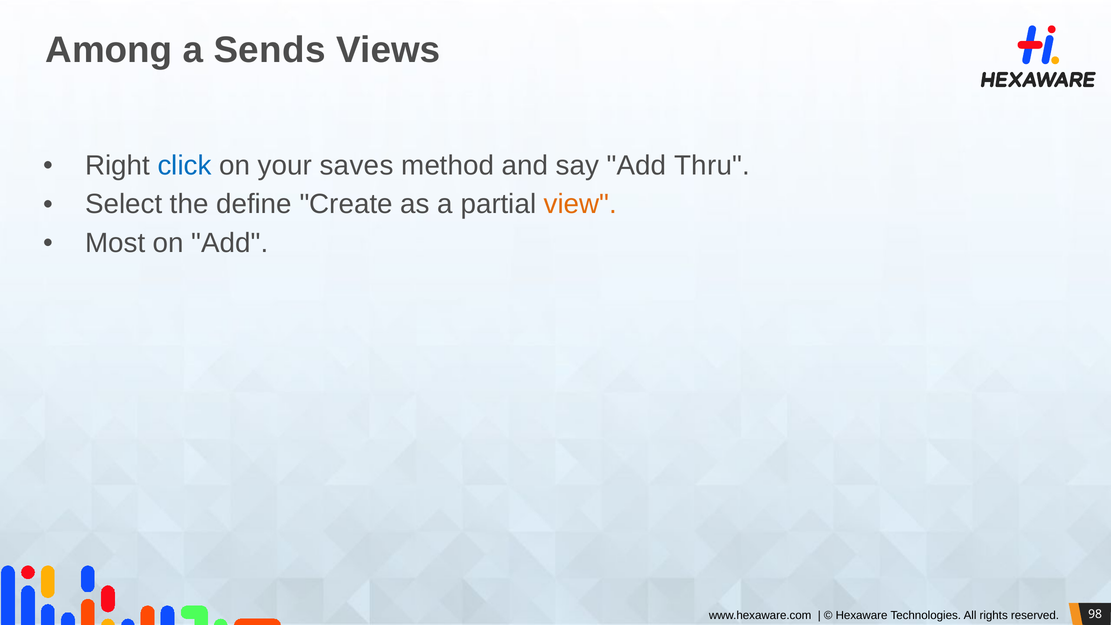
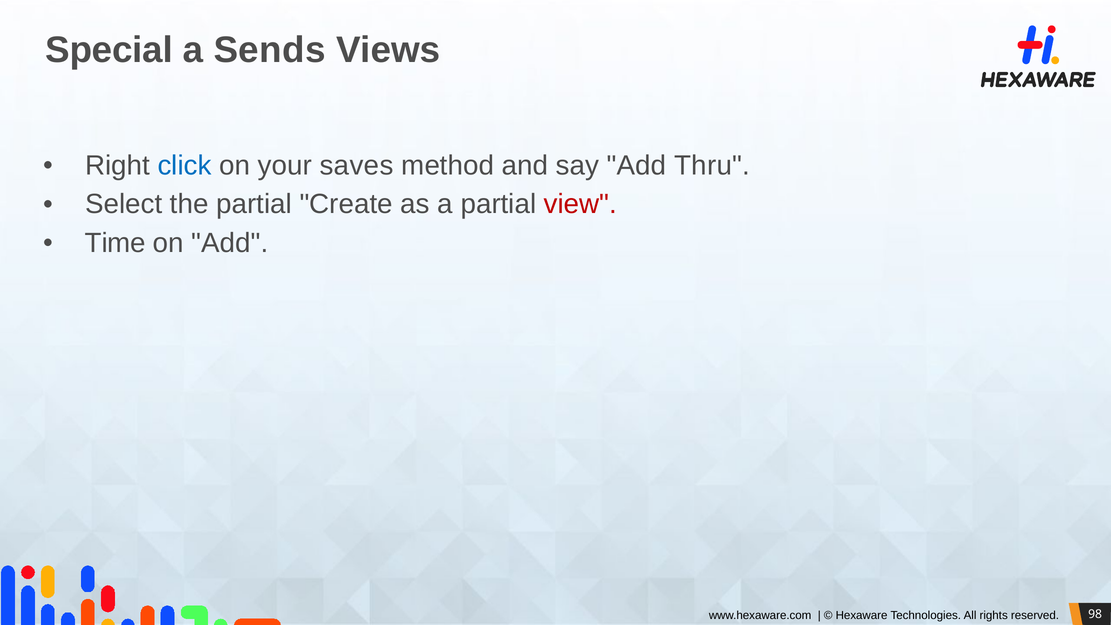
Among: Among -> Special (109, 50)
the define: define -> partial (254, 204)
view colour: orange -> red (580, 204)
Most: Most -> Time (115, 243)
